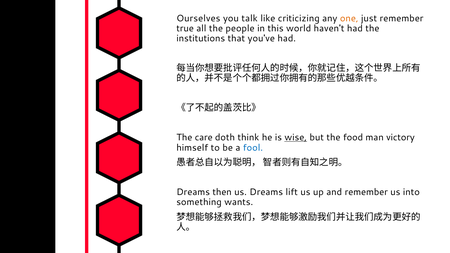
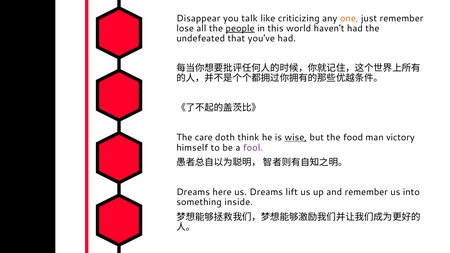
Ourselves: Ourselves -> Disappear (198, 18)
true: true -> lose (185, 28)
people underline: none -> present (240, 28)
institutions: institutions -> undefeated (201, 39)
fool colour: blue -> purple (253, 148)
then: then -> here (222, 192)
wants: wants -> inside (239, 202)
